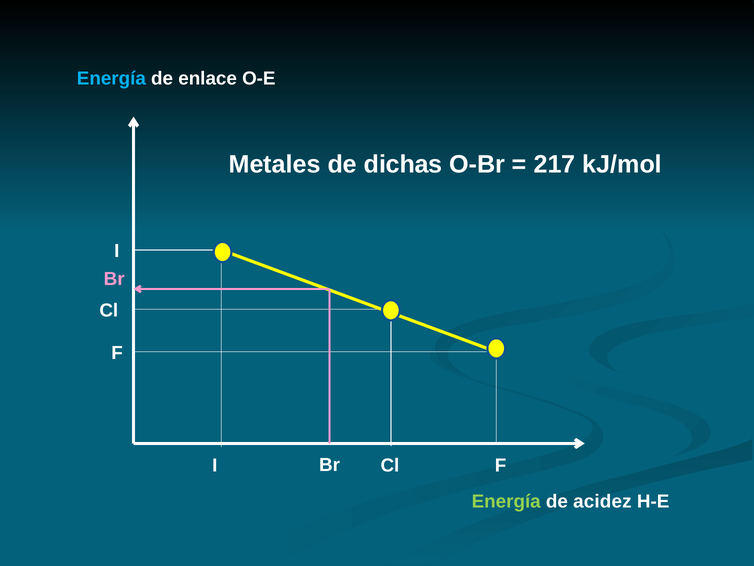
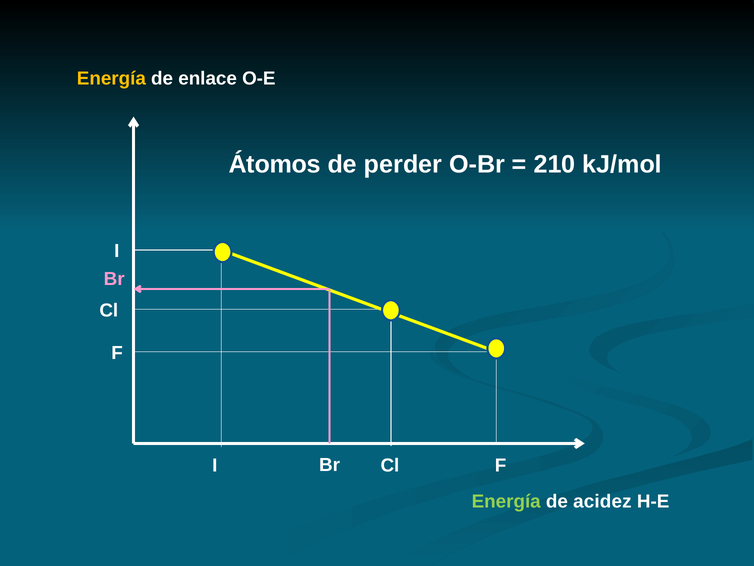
Energía colour: light blue -> yellow (111, 79)
Metales: Metales -> Átomos (275, 164)
dichas: dichas -> perder (403, 164)
217: 217 -> 210 (554, 164)
